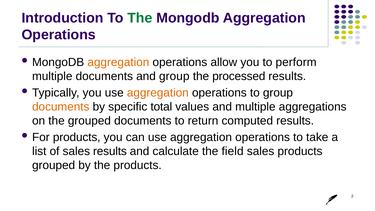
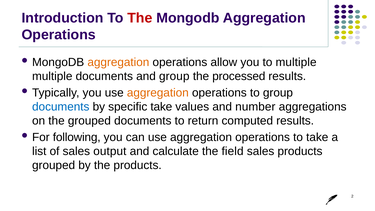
The colour: green -> red (140, 18)
to perform: perform -> multiple (296, 62)
documents colour: orange -> blue (61, 107)
specific total: total -> take (161, 107)
and multiple: multiple -> number (255, 107)
For products: products -> following (77, 137)
sales results: results -> output (110, 151)
